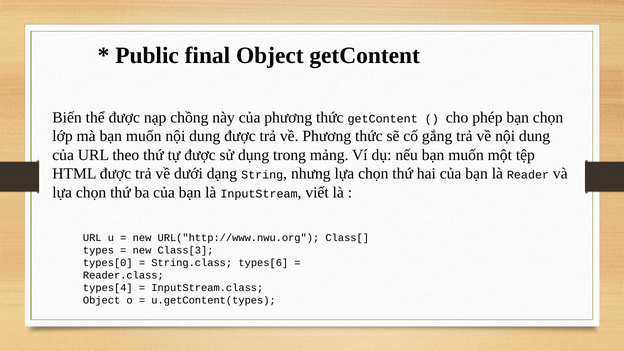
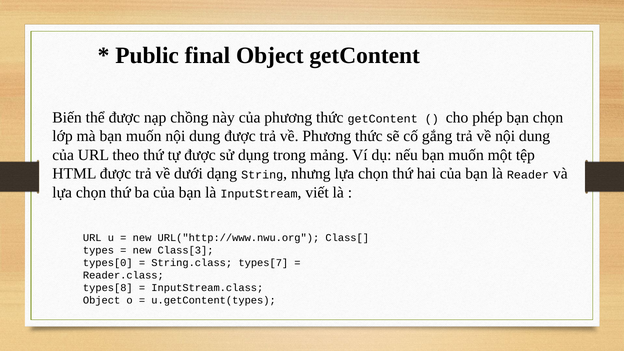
types[6: types[6 -> types[7 (263, 263)
types[4: types[4 -> types[8 (108, 288)
